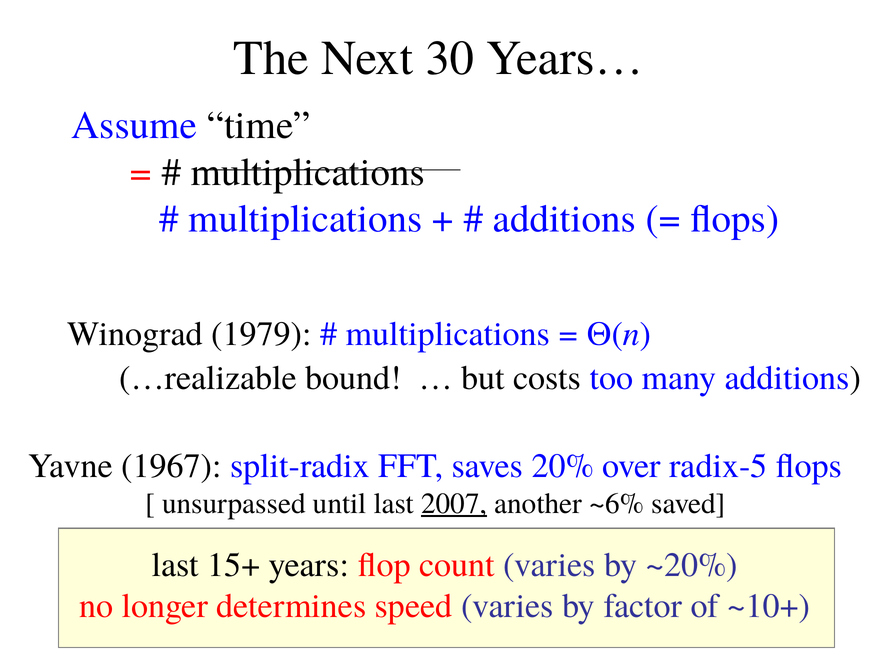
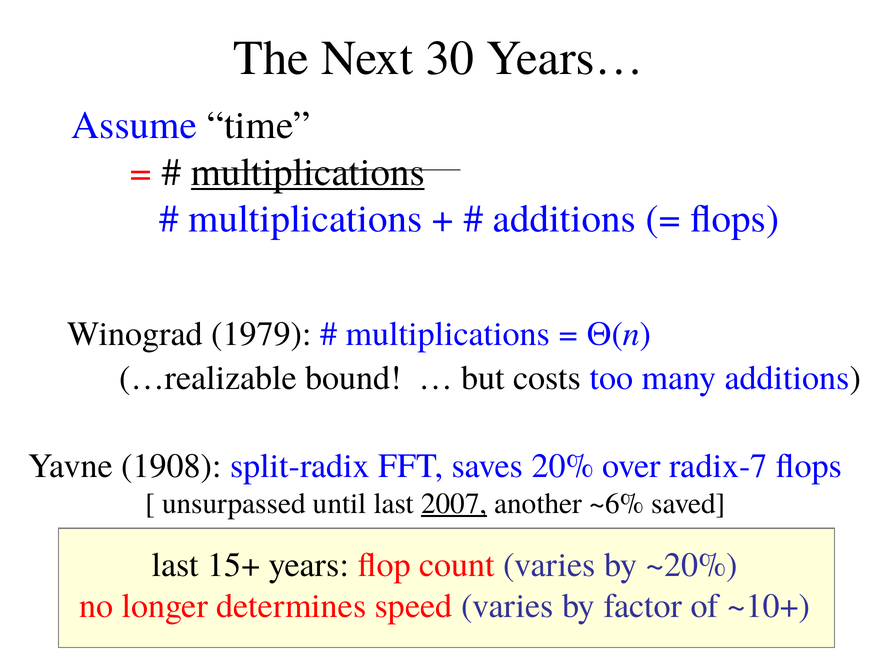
multiplications underline: none -> present (308, 172)
1967: 1967 -> 1908 (171, 466)
radix-5: radix-5 -> radix-7 (718, 466)
